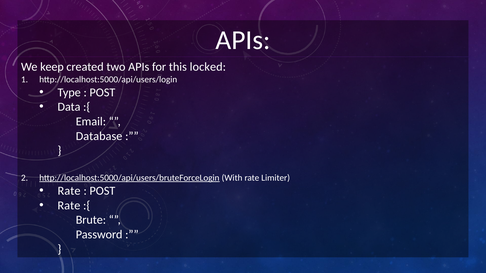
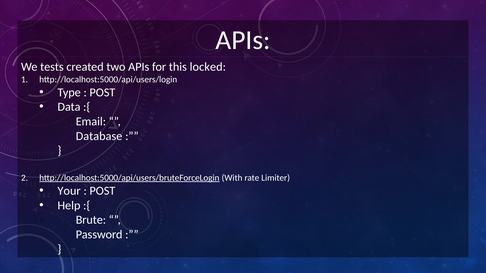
keep: keep -> tests (52, 67)
Rate: Rate -> Your (69, 191)
Rate: Rate -> Help (69, 206)
